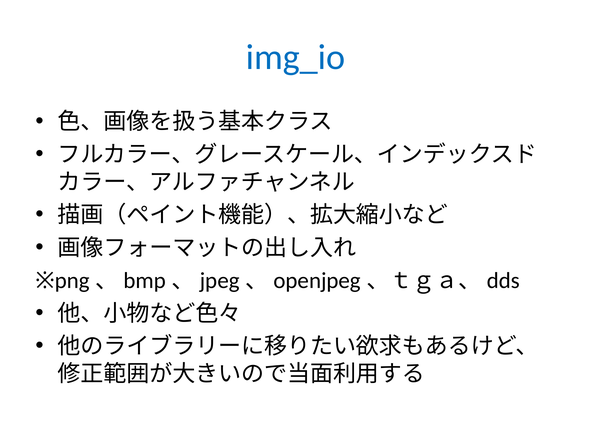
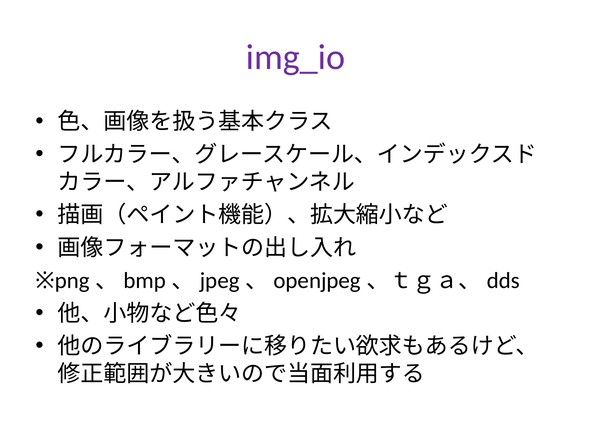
img_io colour: blue -> purple (295, 57)
